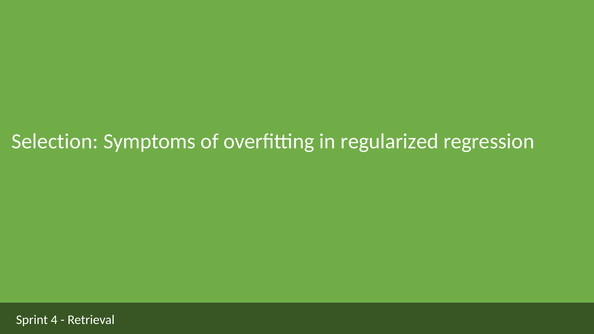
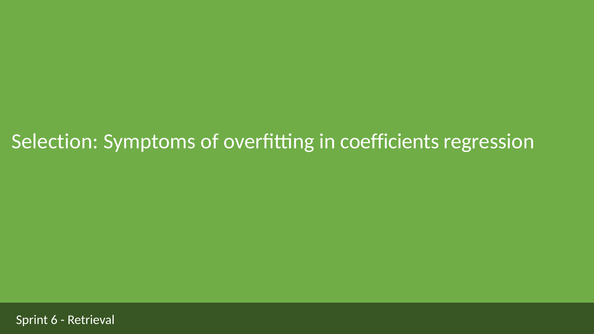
regularized: regularized -> coefficients (390, 141)
4: 4 -> 6 (54, 320)
